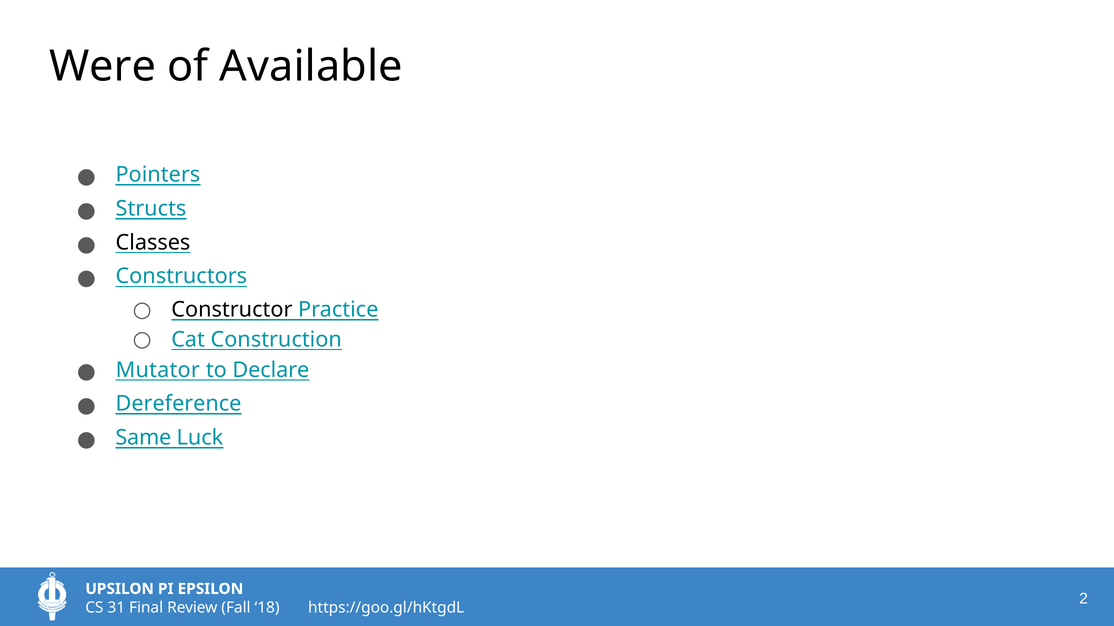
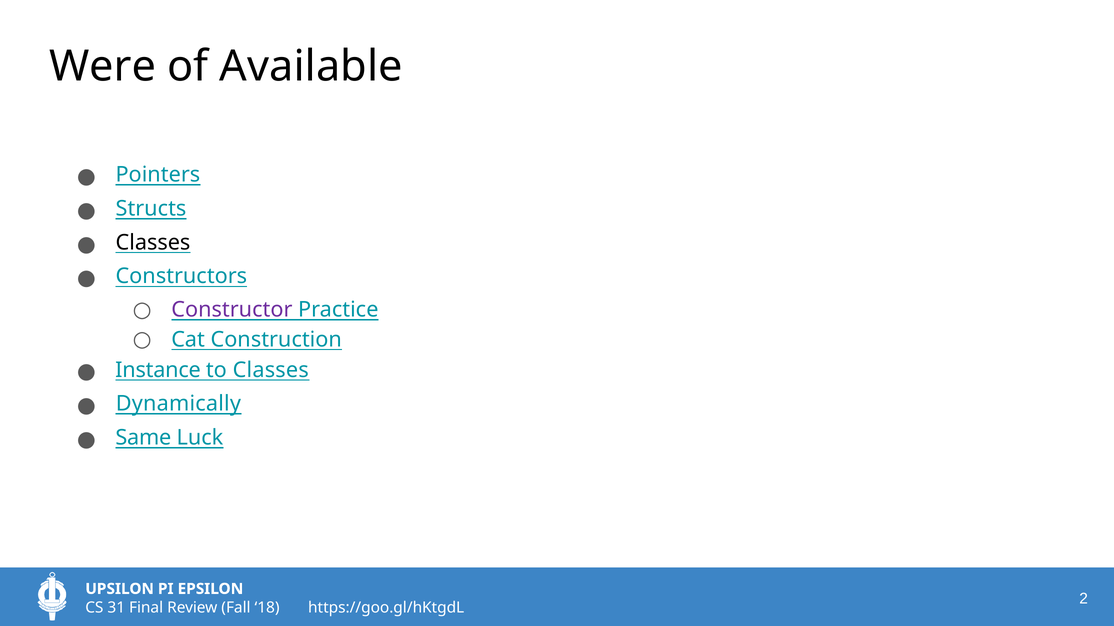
Constructor colour: black -> purple (232, 310)
Mutator: Mutator -> Instance (158, 370)
to Declare: Declare -> Classes (271, 370)
Dereference: Dereference -> Dynamically (178, 404)
